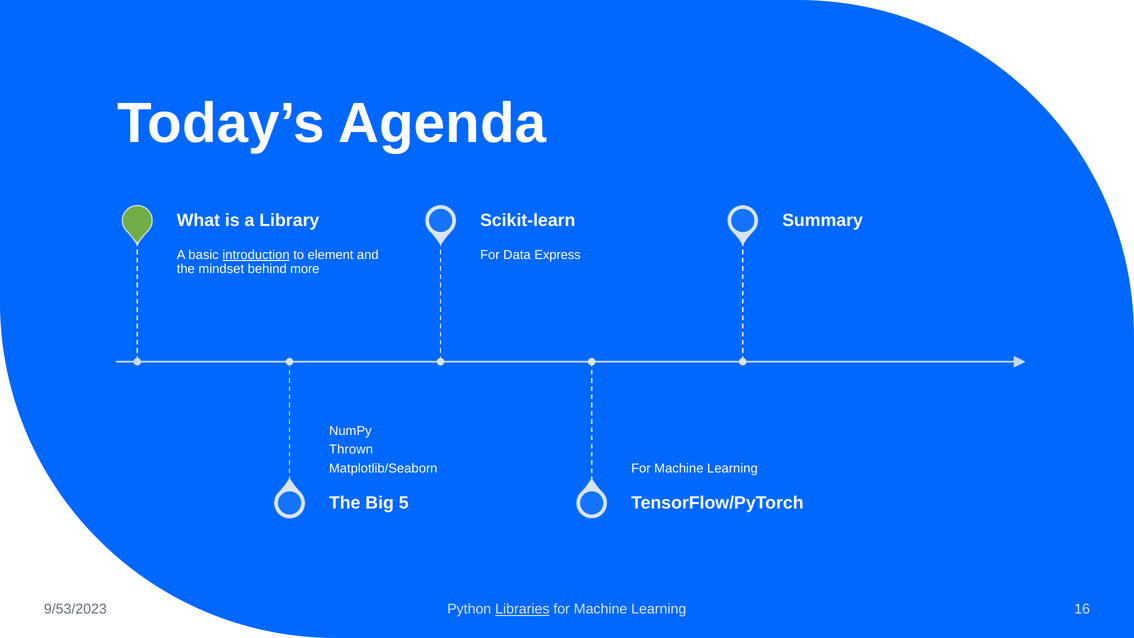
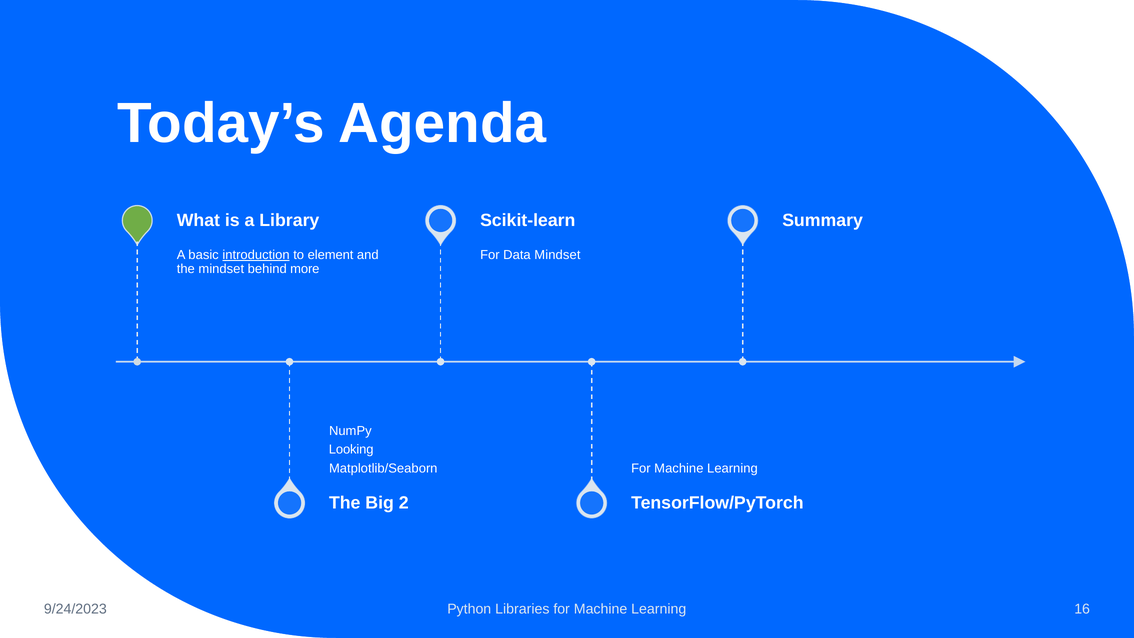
Data Express: Express -> Mindset (557, 255)
Thrown: Thrown -> Looking (351, 450)
5: 5 -> 2 (404, 503)
9/53/2023: 9/53/2023 -> 9/24/2023 (75, 609)
Libraries underline: present -> none (522, 609)
